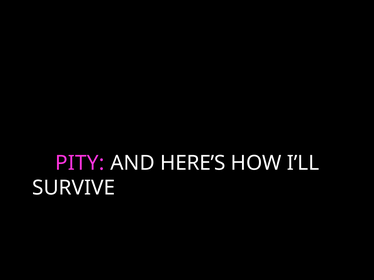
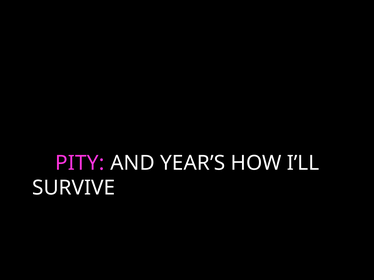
HERE’S: HERE’S -> YEAR’S (193, 163)
